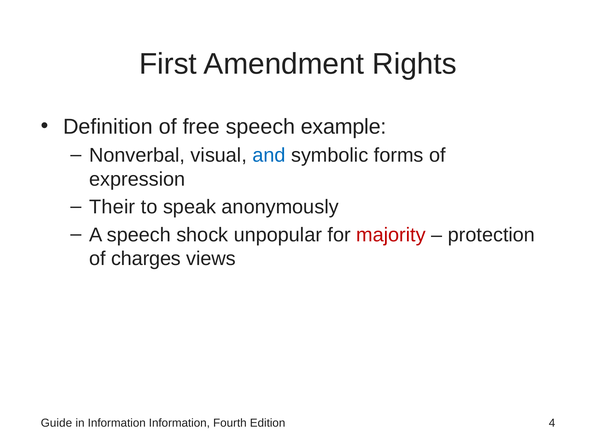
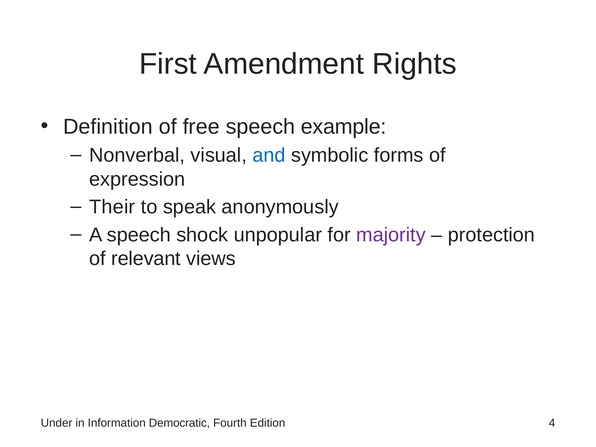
majority colour: red -> purple (391, 235)
charges: charges -> relevant (146, 259)
Guide: Guide -> Under (57, 423)
Information Information: Information -> Democratic (179, 423)
